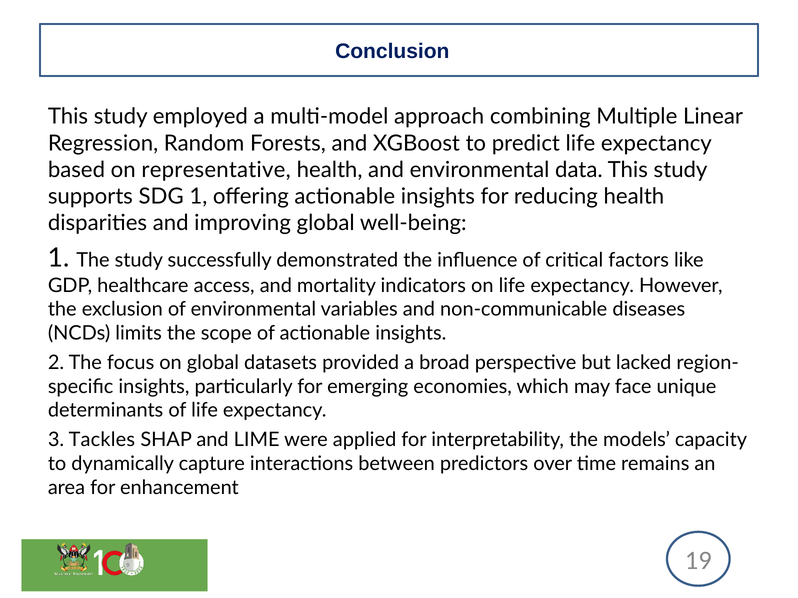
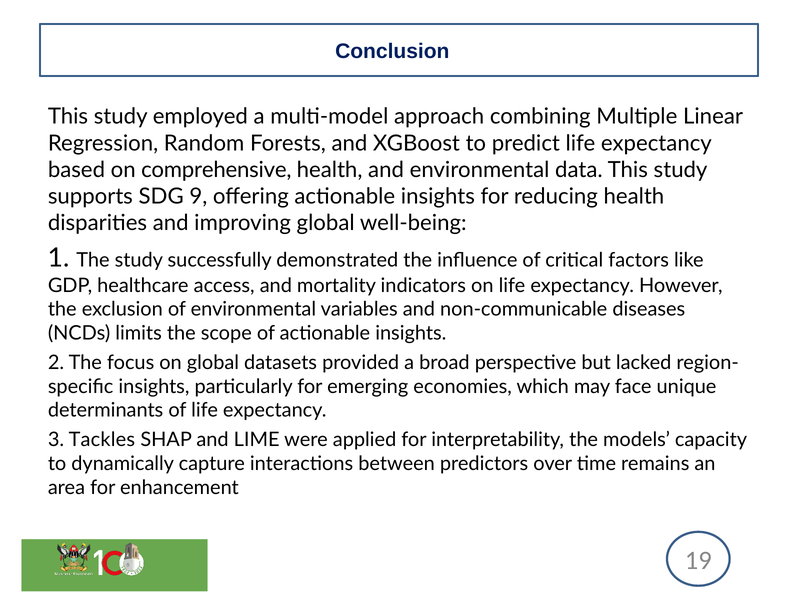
representative: representative -> comprehensive (216, 170)
SDG 1: 1 -> 9 (198, 197)
